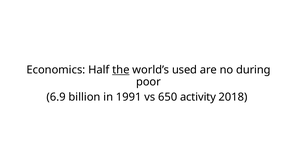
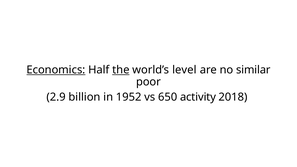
Economics underline: none -> present (56, 70)
used: used -> level (184, 70)
during: during -> similar (253, 70)
6.9: 6.9 -> 2.9 (56, 97)
1991: 1991 -> 1952 (129, 97)
